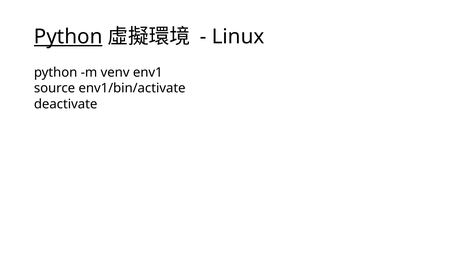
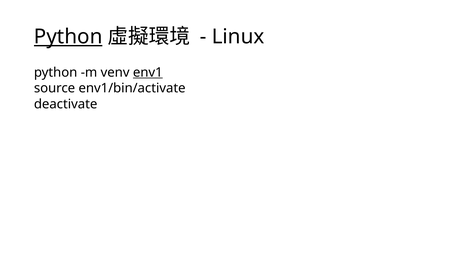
env1 underline: none -> present (148, 72)
